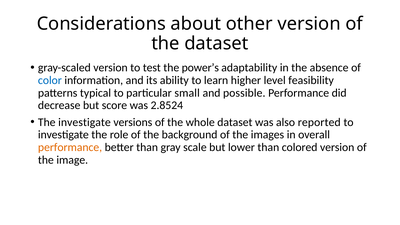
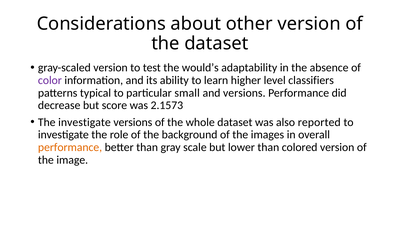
power’s: power’s -> would’s (200, 68)
color colour: blue -> purple (50, 80)
feasibility: feasibility -> classifiers (311, 80)
and possible: possible -> versions (244, 93)
2.8524: 2.8524 -> 2.1573 (167, 105)
